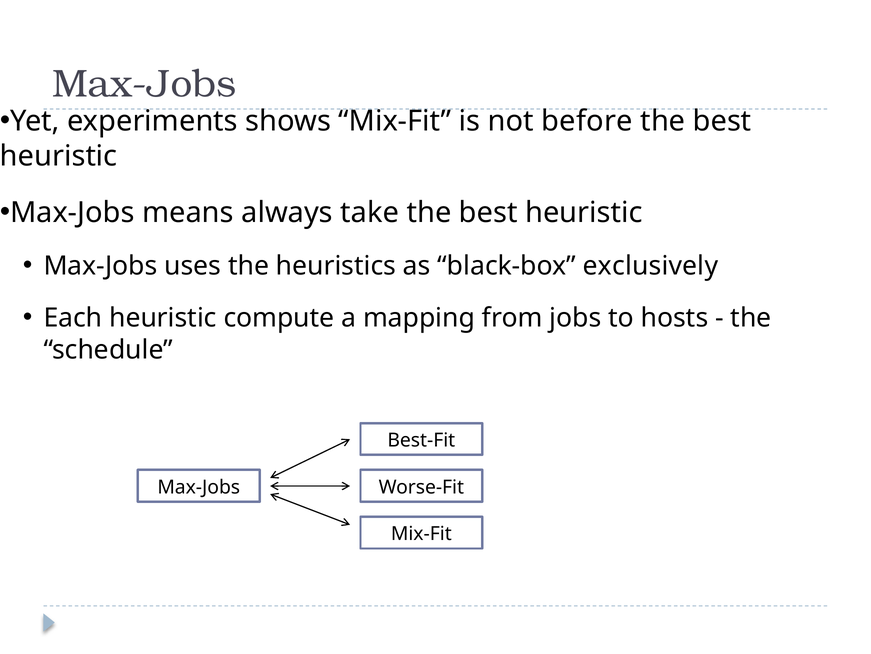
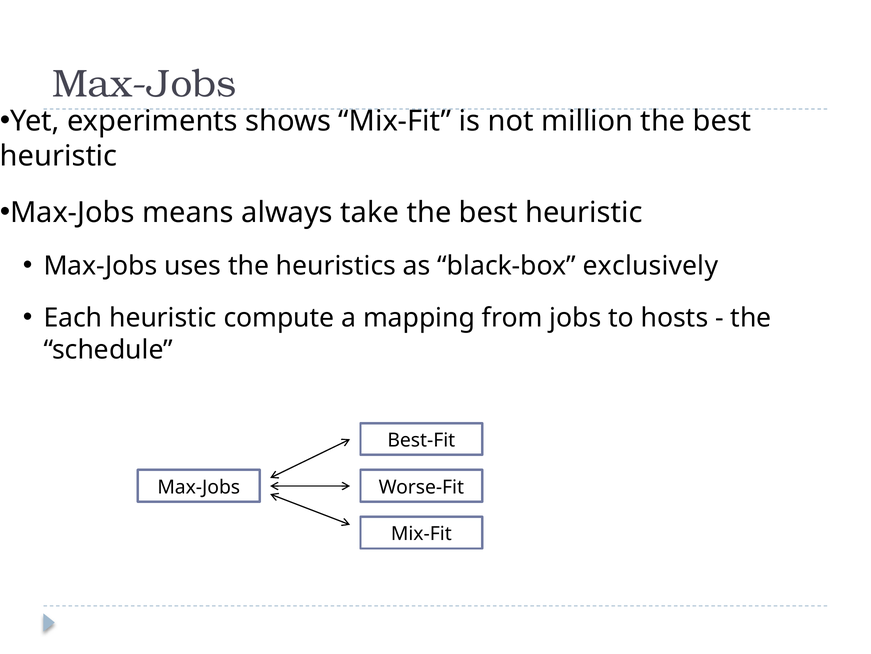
before: before -> million (587, 121)
